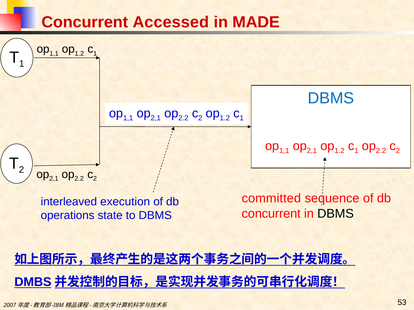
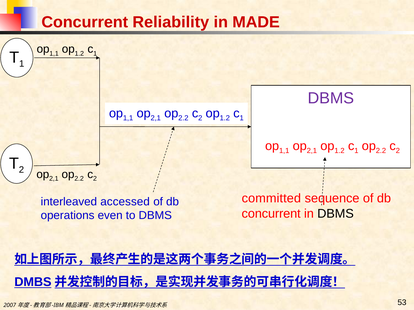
Accessed: Accessed -> Reliability (171, 22)
DBMS colour: blue -> purple (331, 98)
execution: execution -> accessed (125, 202)
state: state -> even (110, 216)
